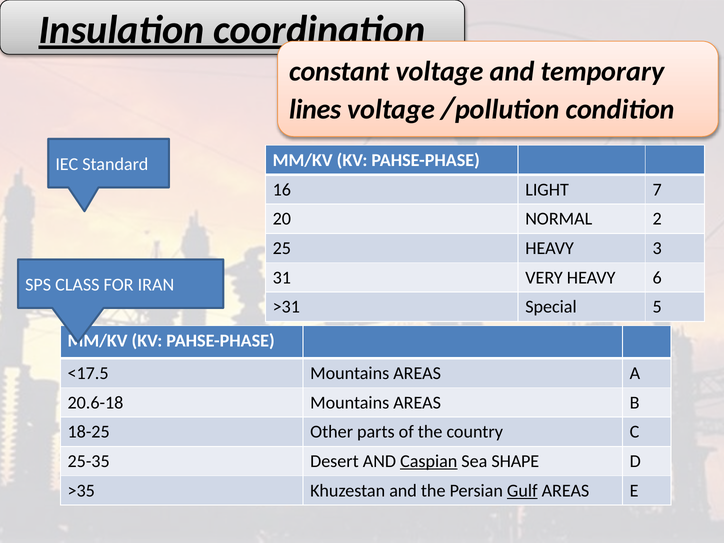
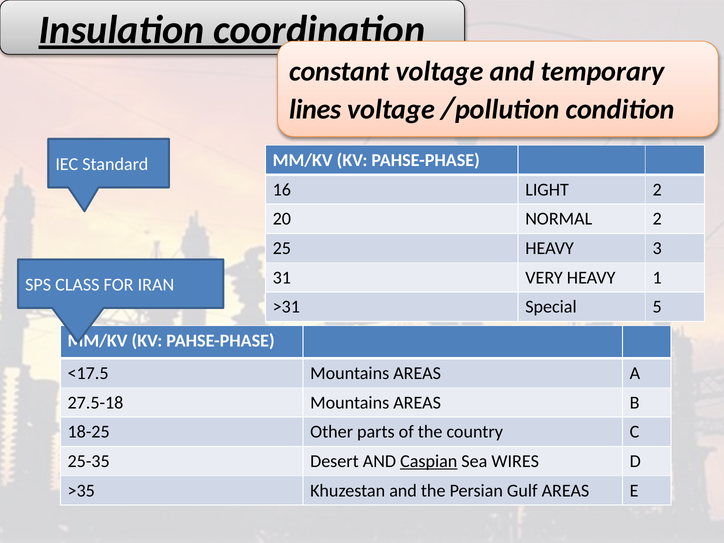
LIGHT 7: 7 -> 2 (657, 190)
6: 6 -> 1 (657, 278)
20.6-18: 20.6-18 -> 27.5-18 (95, 403)
SHAPE: SHAPE -> WIRES (515, 461)
Gulf underline: present -> none (522, 491)
